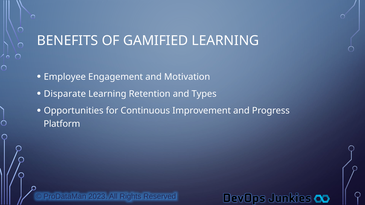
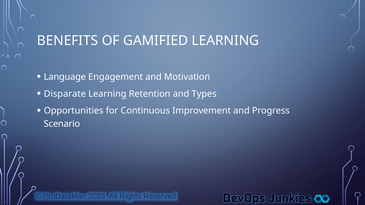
Employee: Employee -> Language (65, 77)
Platform: Platform -> Scenario (62, 124)
